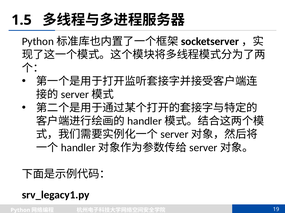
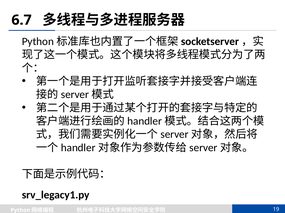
1.5: 1.5 -> 6.7 (22, 20)
